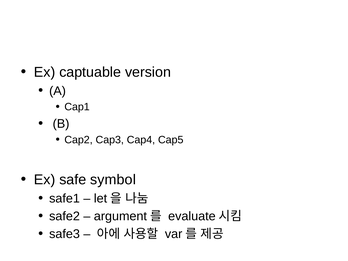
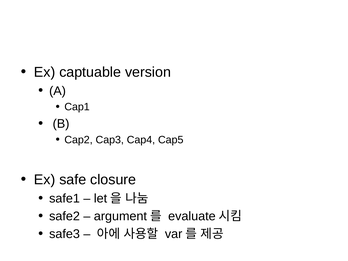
symbol: symbol -> closure (113, 180)
